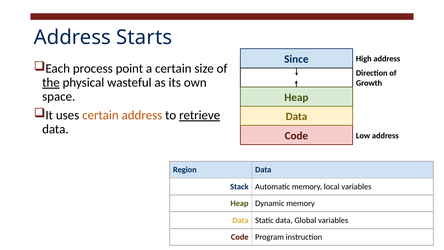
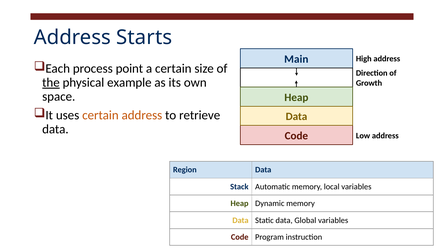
Since: Since -> Main (296, 59)
wasteful: wasteful -> example (129, 83)
retrieve underline: present -> none (200, 115)
